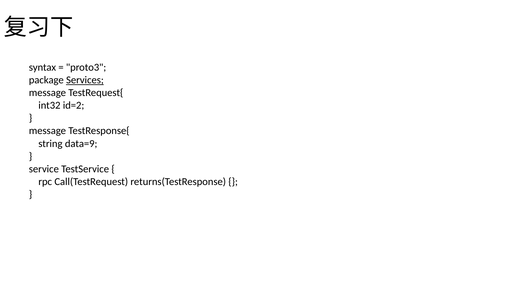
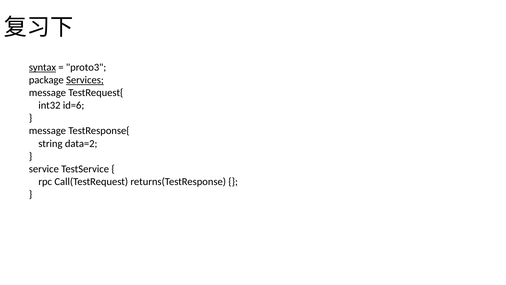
syntax underline: none -> present (42, 67)
id=2: id=2 -> id=6 (74, 105)
data=9: data=9 -> data=2 (81, 143)
